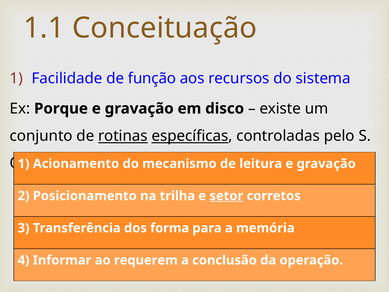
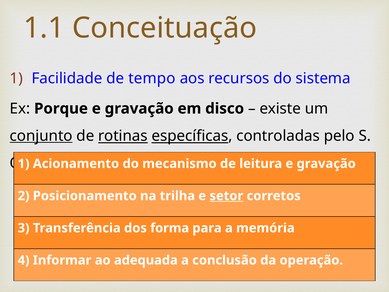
função: função -> tempo (152, 78)
conjunto underline: none -> present (41, 136)
requerem: requerem -> adequada (146, 260)
